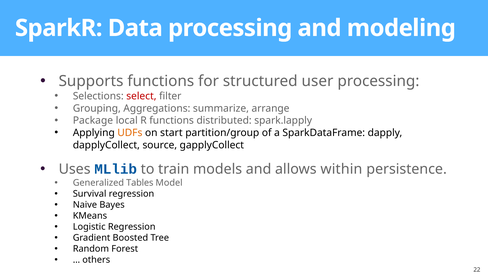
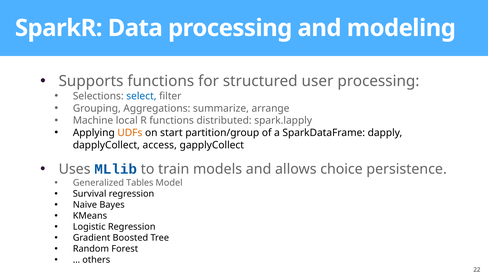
select colour: red -> blue (141, 96)
Package: Package -> Machine (93, 120)
source: source -> access (160, 145)
within: within -> choice (342, 169)
